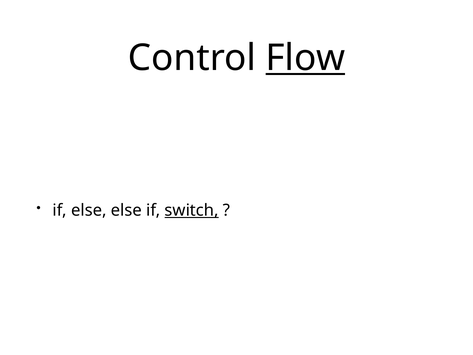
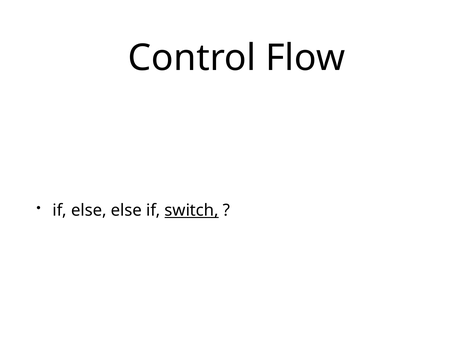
Flow underline: present -> none (305, 58)
